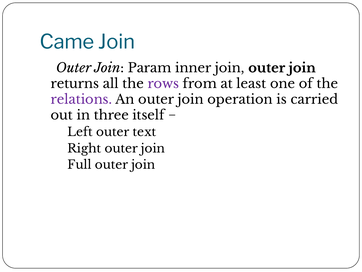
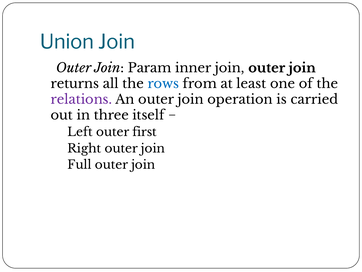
Came: Came -> Union (67, 42)
rows colour: purple -> blue (163, 84)
text: text -> first (145, 132)
